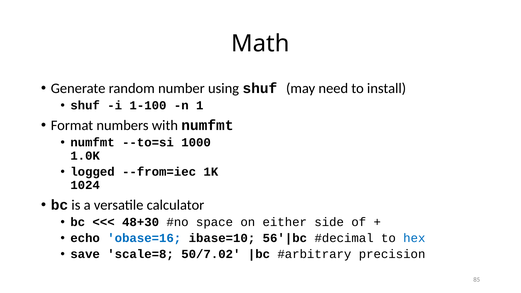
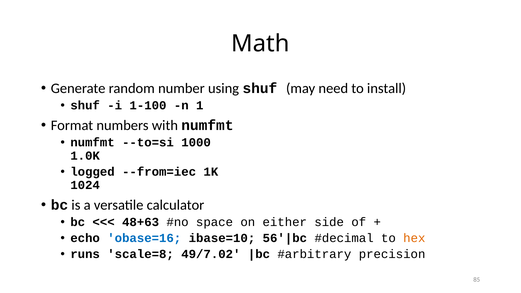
48+30: 48+30 -> 48+63 (141, 222)
hex colour: blue -> orange (414, 238)
save: save -> runs (85, 254)
50/7.02: 50/7.02 -> 49/7.02 (211, 254)
